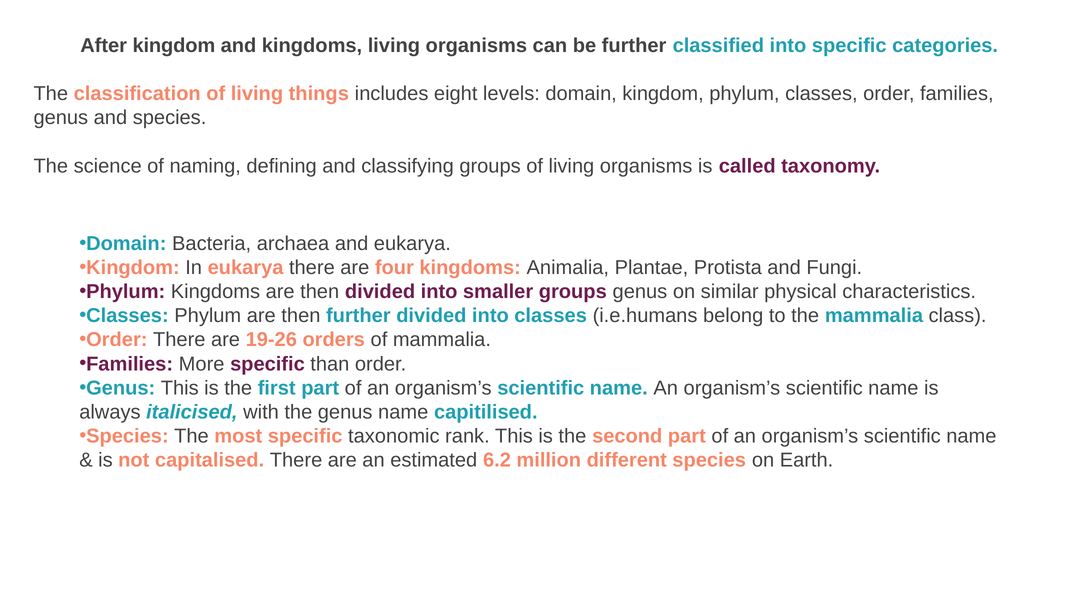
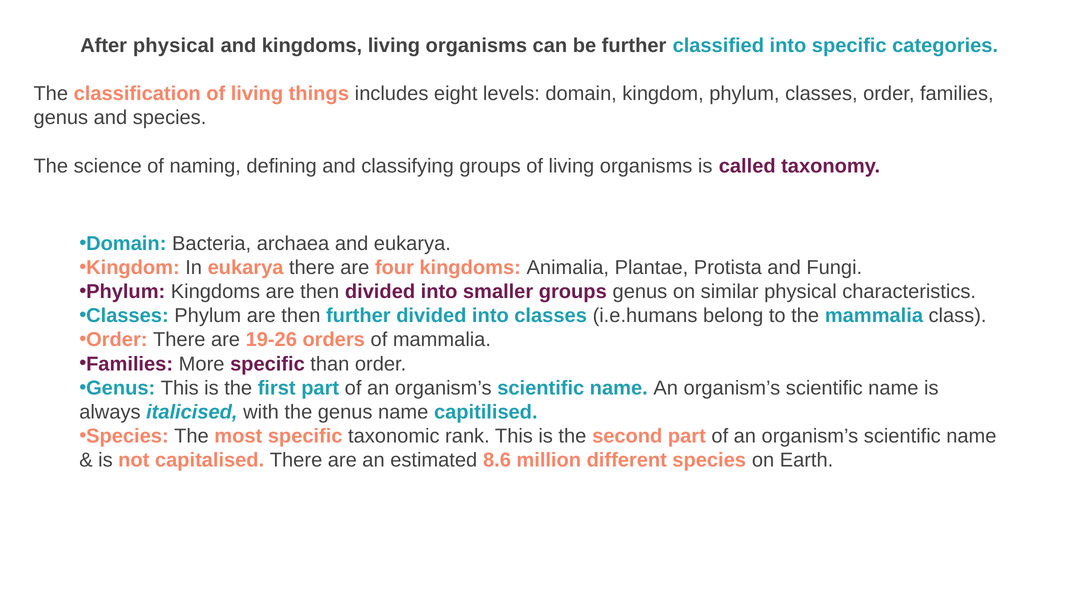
After kingdom: kingdom -> physical (174, 46)
6.2: 6.2 -> 8.6 (497, 461)
